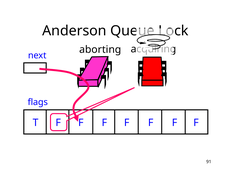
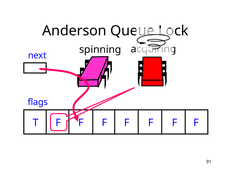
aborting: aborting -> spinning (100, 50)
